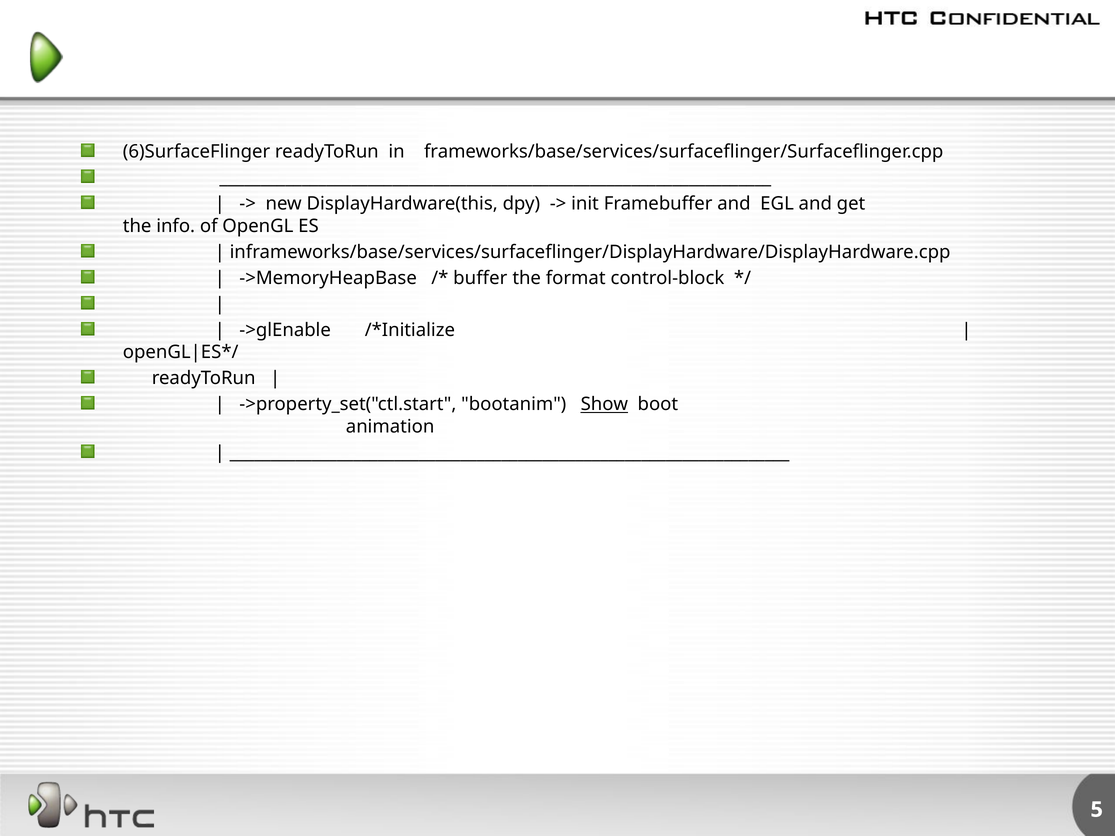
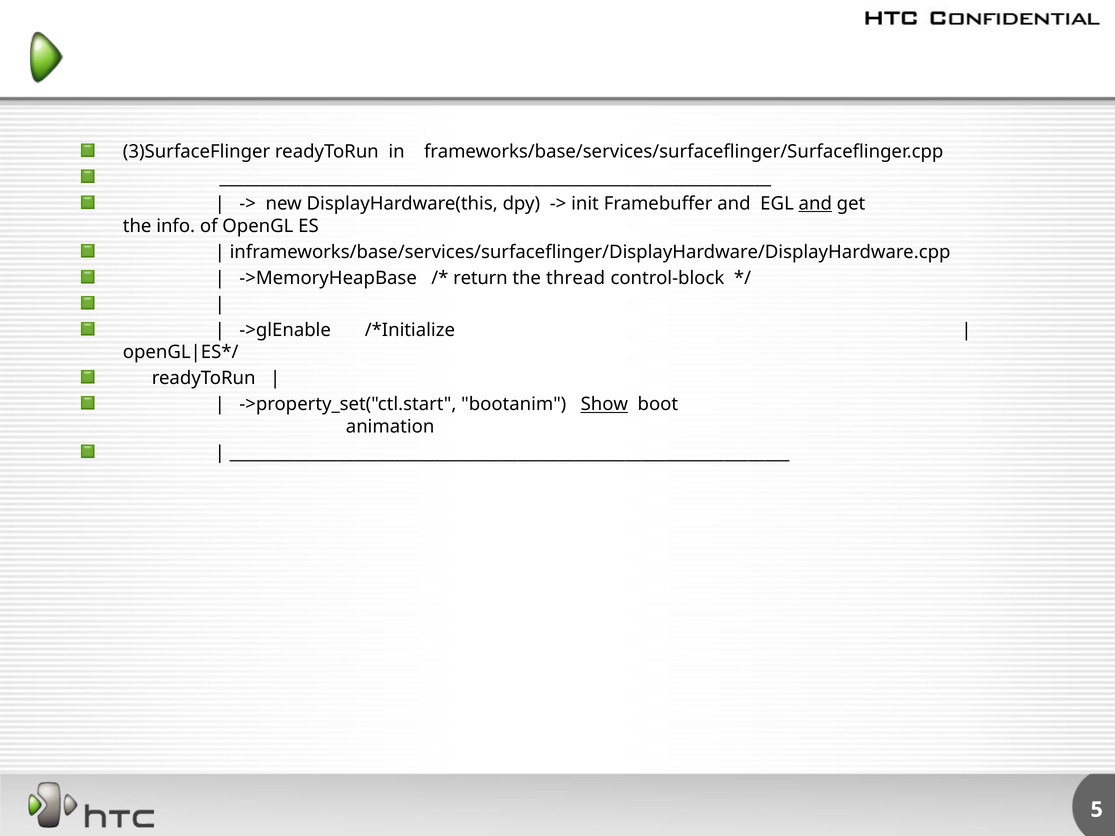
6)SurfaceFlinger: 6)SurfaceFlinger -> 3)SurfaceFlinger (197, 152)
and underline: none -> present (815, 204)
buffer: buffer -> return (480, 278)
format: format -> thread (576, 278)
